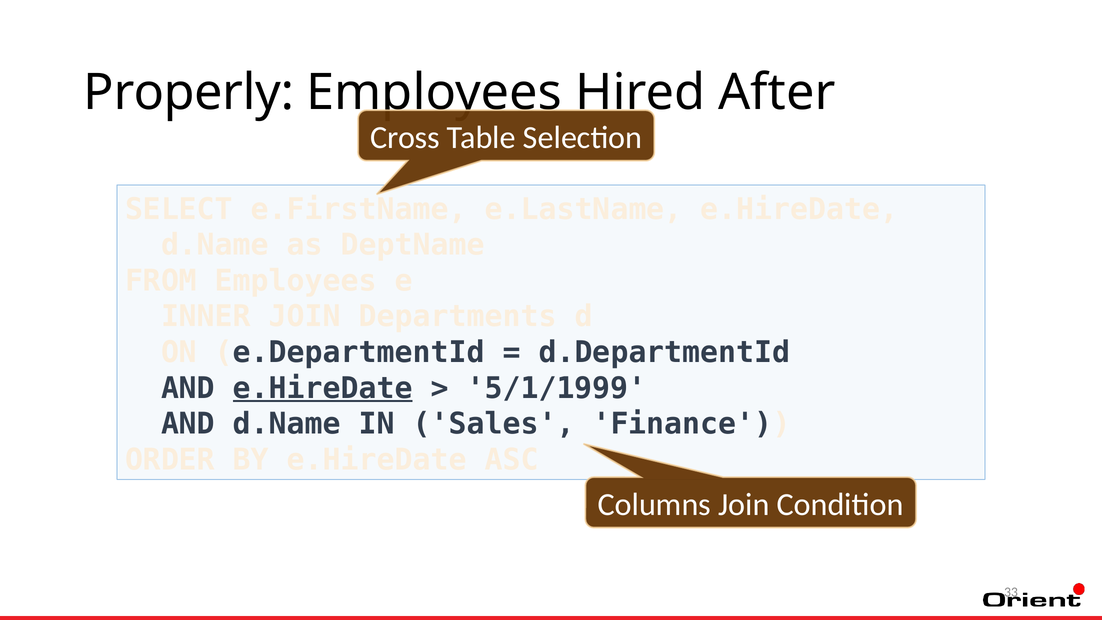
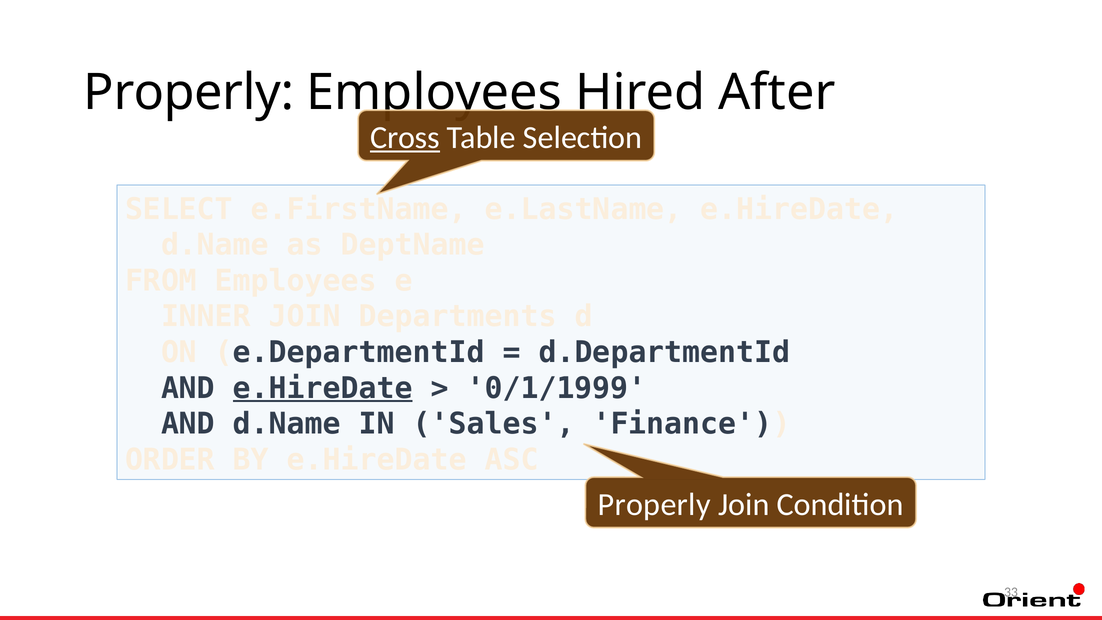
Cross underline: none -> present (405, 138)
5/1/1999: 5/1/1999 -> 0/1/1999 (557, 388)
Columns: Columns -> Properly (654, 505)
